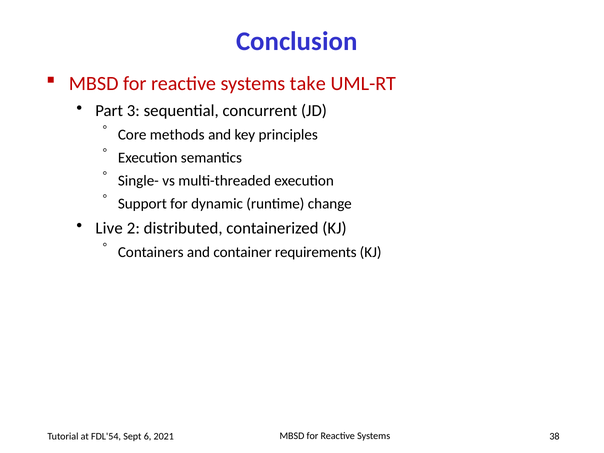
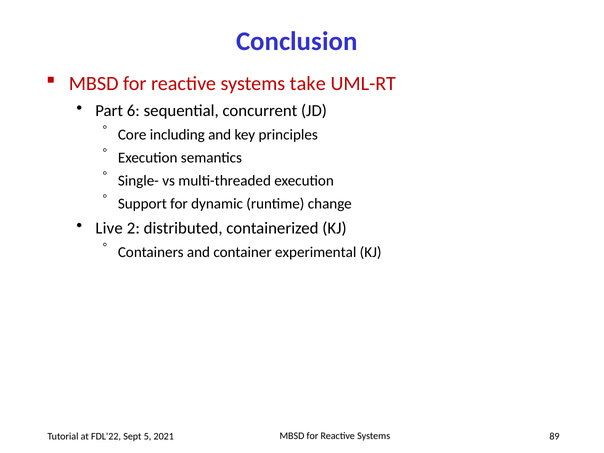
3: 3 -> 6 (133, 111)
methods: methods -> including (177, 135)
requirements: requirements -> experimental (316, 252)
FDL'54: FDL'54 -> FDL'22 (106, 436)
6: 6 -> 5 (148, 436)
38: 38 -> 89 (554, 436)
